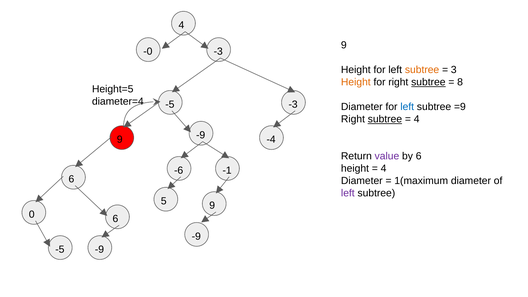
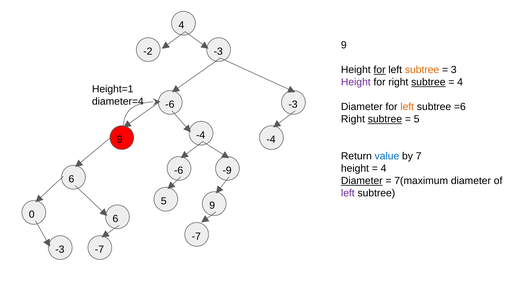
-0: -0 -> -2 (148, 52)
for underline: none -> present (380, 70)
Height colour: orange -> purple (356, 82)
8: 8 -> 4 (460, 82)
Height=5: Height=5 -> Height=1 (113, 89)
-5: -5 -> -6 (170, 104)
left colour: blue -> orange (407, 107)
=9: =9 -> =6 (460, 107)
4: 4 -> 5 (417, 119)
-9: -9 -> -4 (201, 135)
value colour: purple -> blue (387, 156)
by 6: 6 -> 7 (419, 156)
-1: -1 -> -9 (227, 170)
Diameter underline: none -> present (362, 181)
1(maximum: 1(maximum -> 7(maximum (421, 181)
-9: -9 -> -7 (196, 236)
-5: -5 -> -3 (60, 250)
-9: -9 -> -7 (99, 250)
